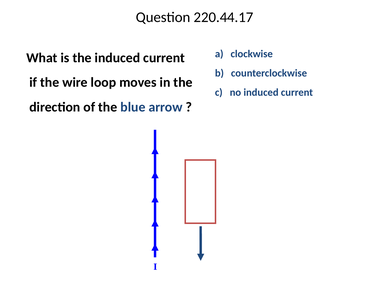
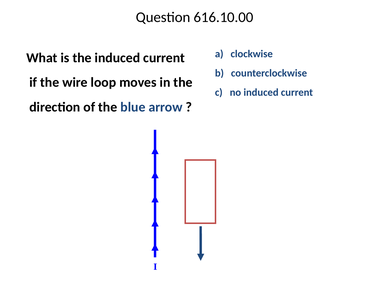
220.44.17: 220.44.17 -> 616.10.00 (224, 17)
